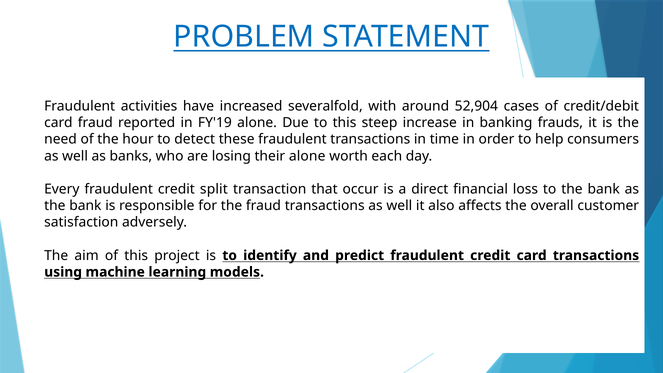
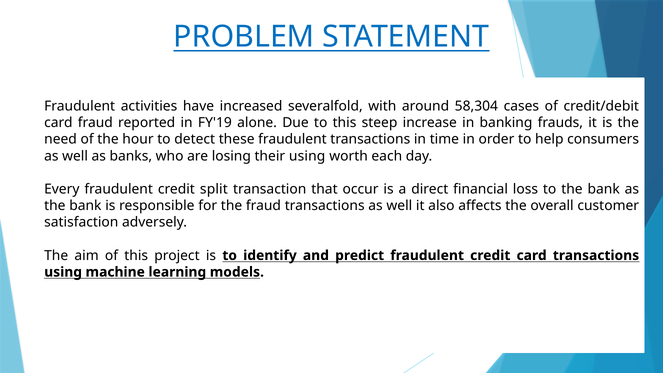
52,904: 52,904 -> 58,304 (476, 106)
their alone: alone -> using (307, 156)
